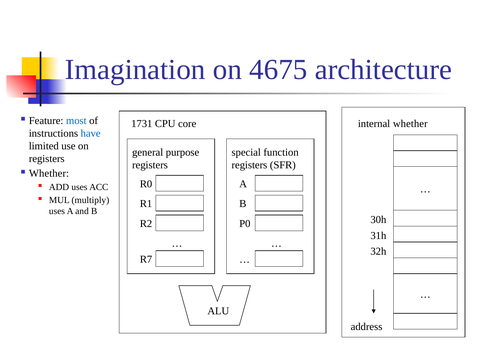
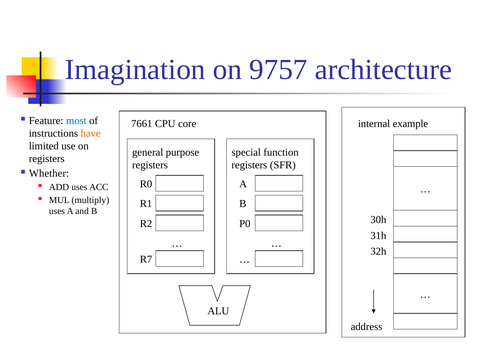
4675: 4675 -> 9757 (278, 70)
1731: 1731 -> 7661 (142, 124)
internal whether: whether -> example (410, 124)
have colour: blue -> orange (91, 134)
